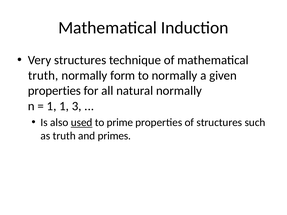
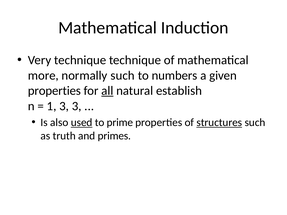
Very structures: structures -> technique (80, 60)
truth: truth -> more (43, 76)
normally form: form -> such (123, 76)
to normally: normally -> numbers (174, 76)
all underline: none -> present (107, 91)
natural normally: normally -> establish (179, 91)
1 1: 1 -> 3 (64, 106)
structures underline: none -> present (219, 123)
